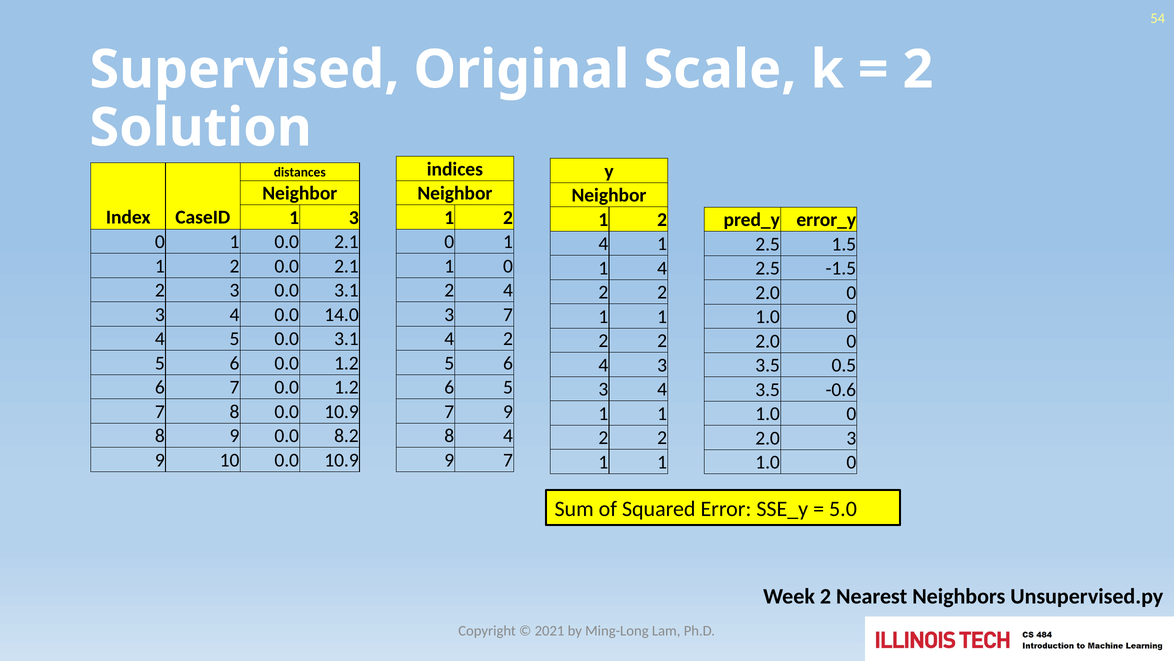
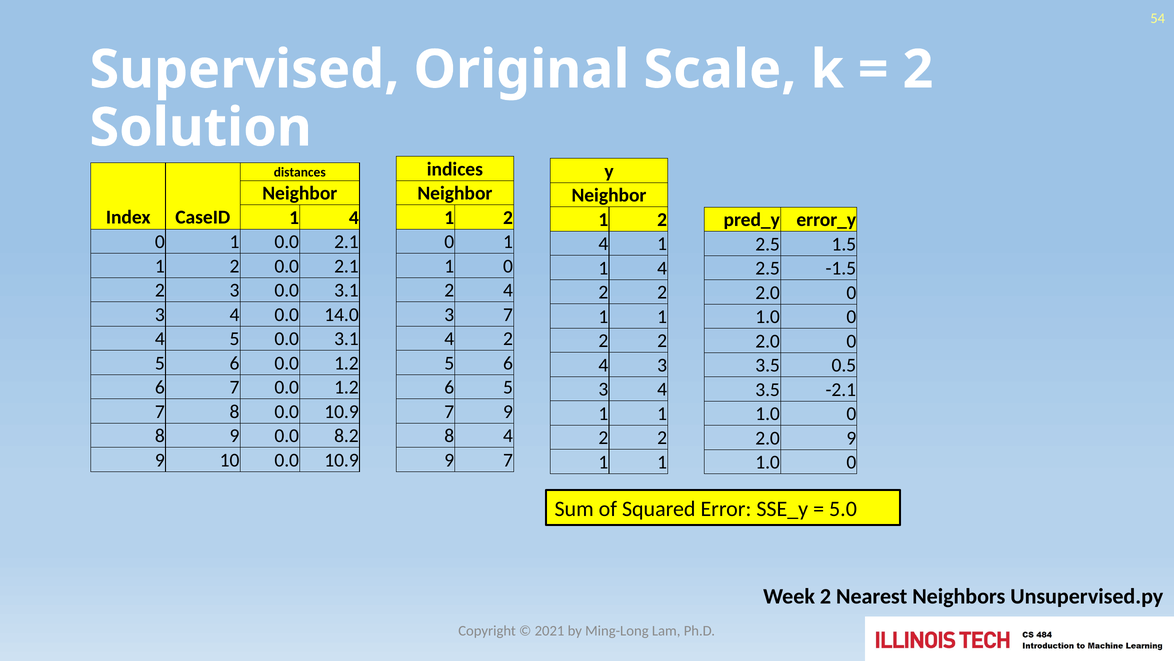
3: 3 -> 4 (354, 218)
-0.6: -0.6 -> -2.1 (841, 389)
2.0 3: 3 -> 9 (851, 438)
